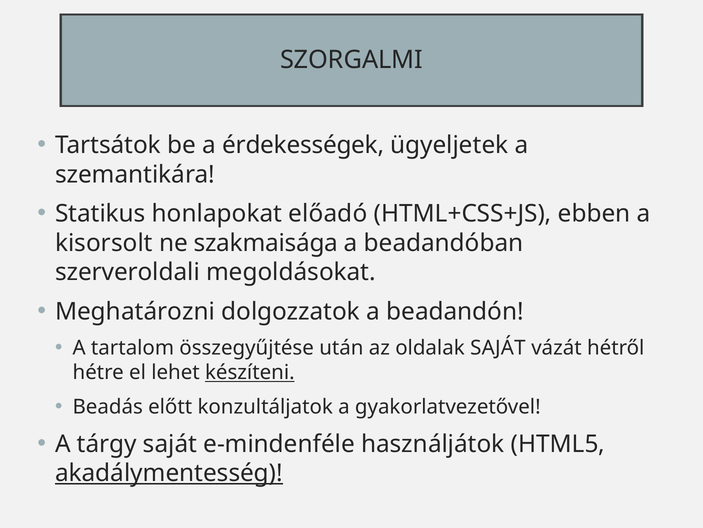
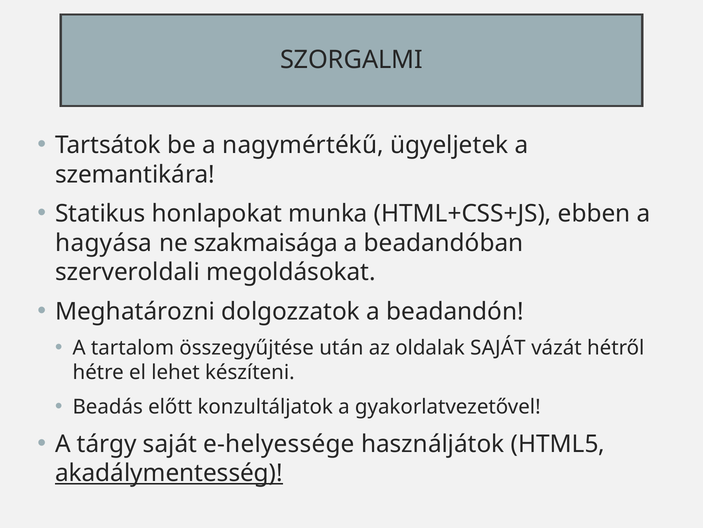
érdekességek: érdekességek -> nagymértékű (303, 145)
előadó: előadó -> munka (328, 213)
kisorsolt: kisorsolt -> hagyása (104, 243)
készíteni underline: present -> none (250, 372)
e-mindenféle: e-mindenféle -> e-helyessége (279, 443)
